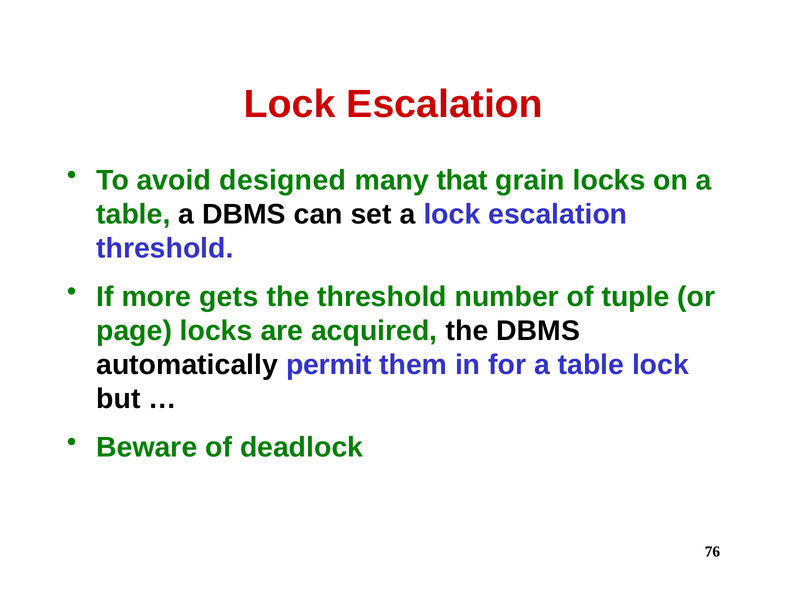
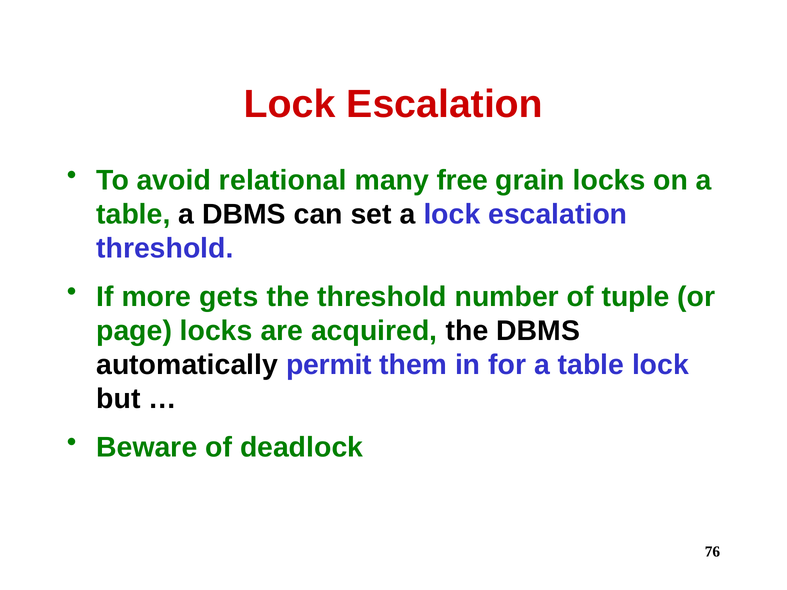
designed: designed -> relational (283, 180)
that: that -> free (462, 180)
